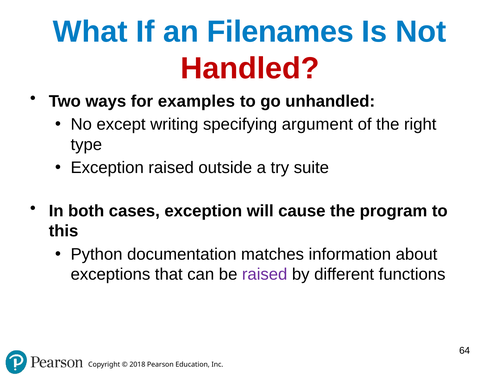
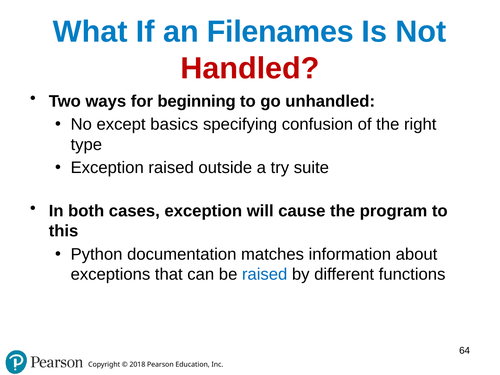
examples: examples -> beginning (197, 101)
writing: writing -> basics (174, 124)
argument: argument -> confusion (317, 124)
raised colour: purple -> blue (265, 274)
